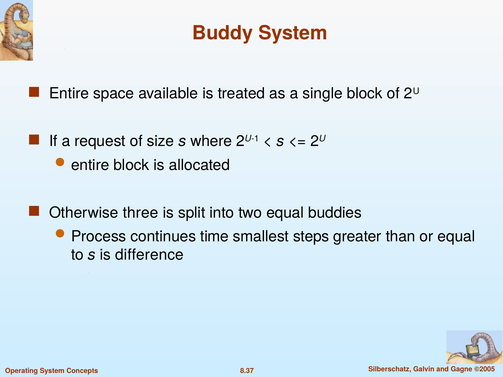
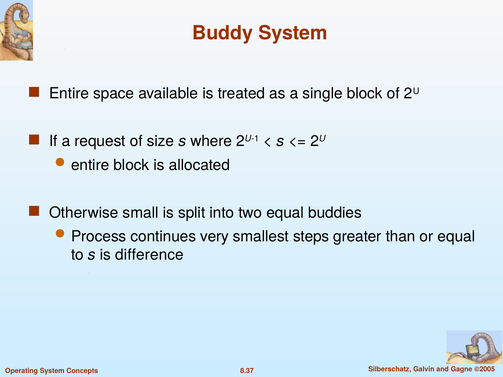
three: three -> small (141, 213)
time: time -> very (215, 237)
